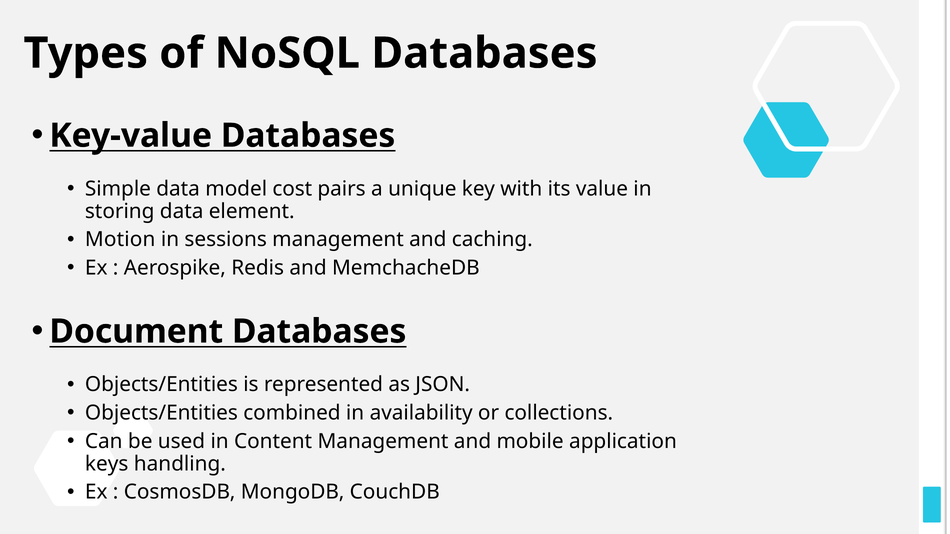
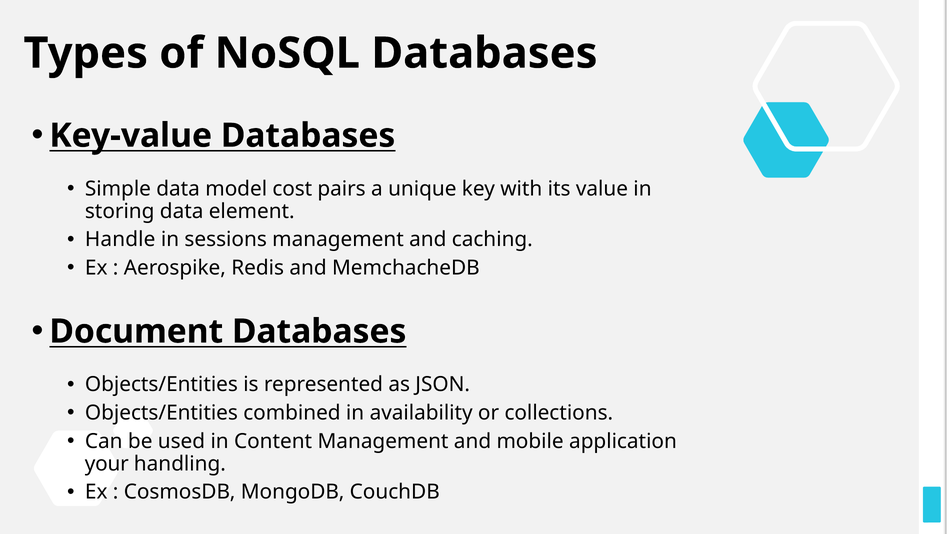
Motion: Motion -> Handle (120, 240)
keys: keys -> your (107, 464)
